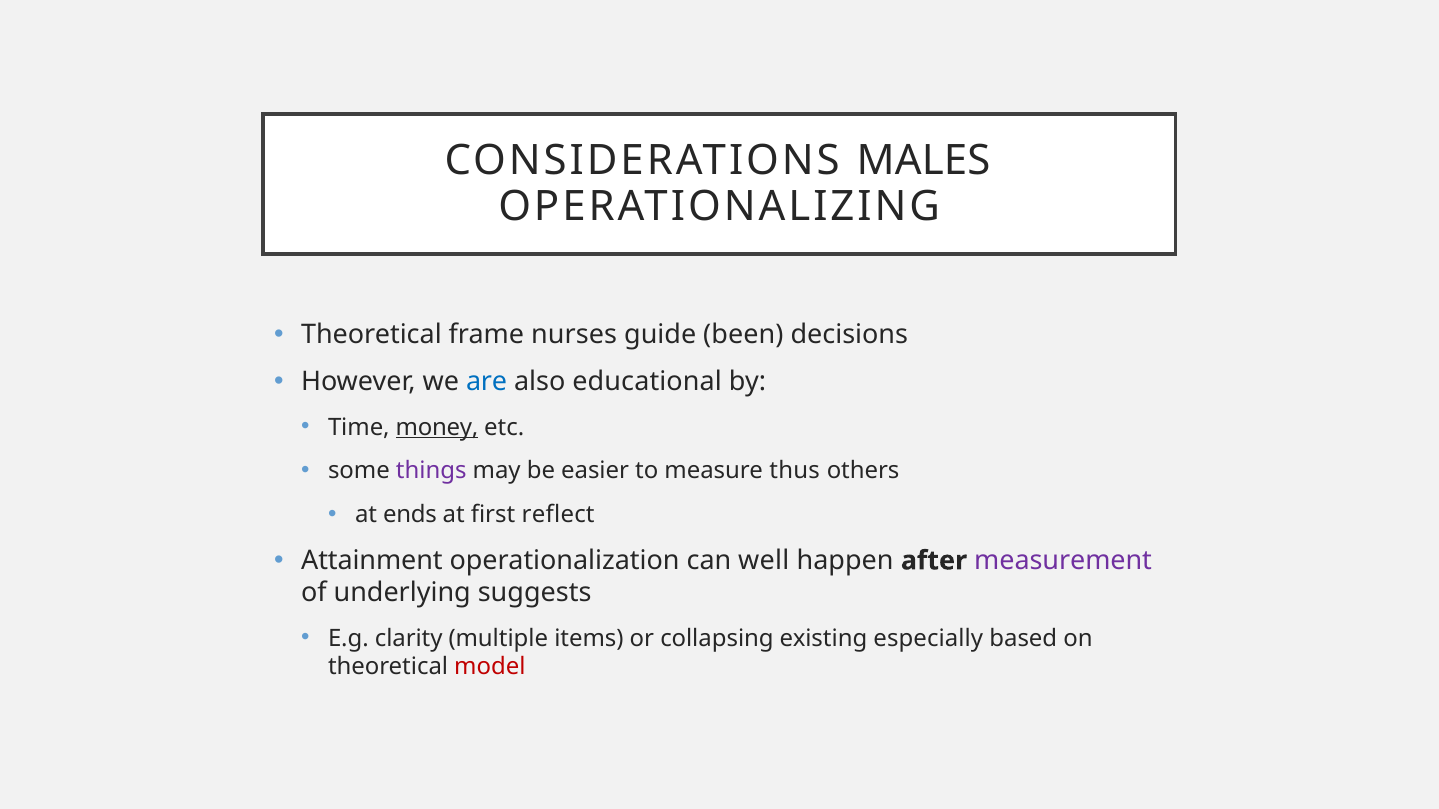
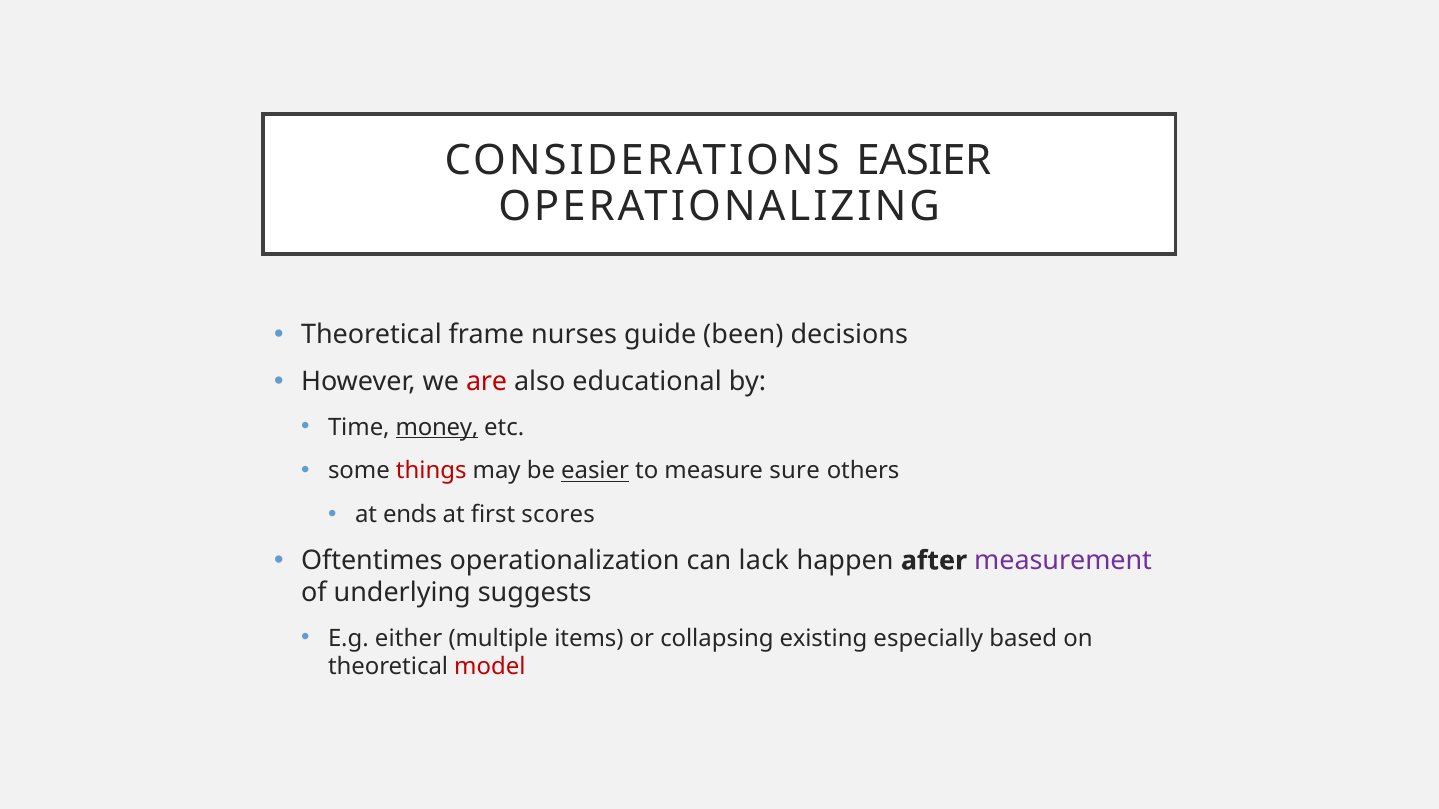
CONSIDERATIONS MALES: MALES -> EASIER (924, 161)
are colour: blue -> red (487, 382)
things colour: purple -> red (431, 471)
easier underline: none -> present (595, 471)
thus: thus -> sure (795, 471)
reflect: reflect -> scores (558, 515)
Attainment: Attainment -> Oftentimes (372, 561)
well: well -> lack (764, 561)
clarity: clarity -> either (409, 639)
